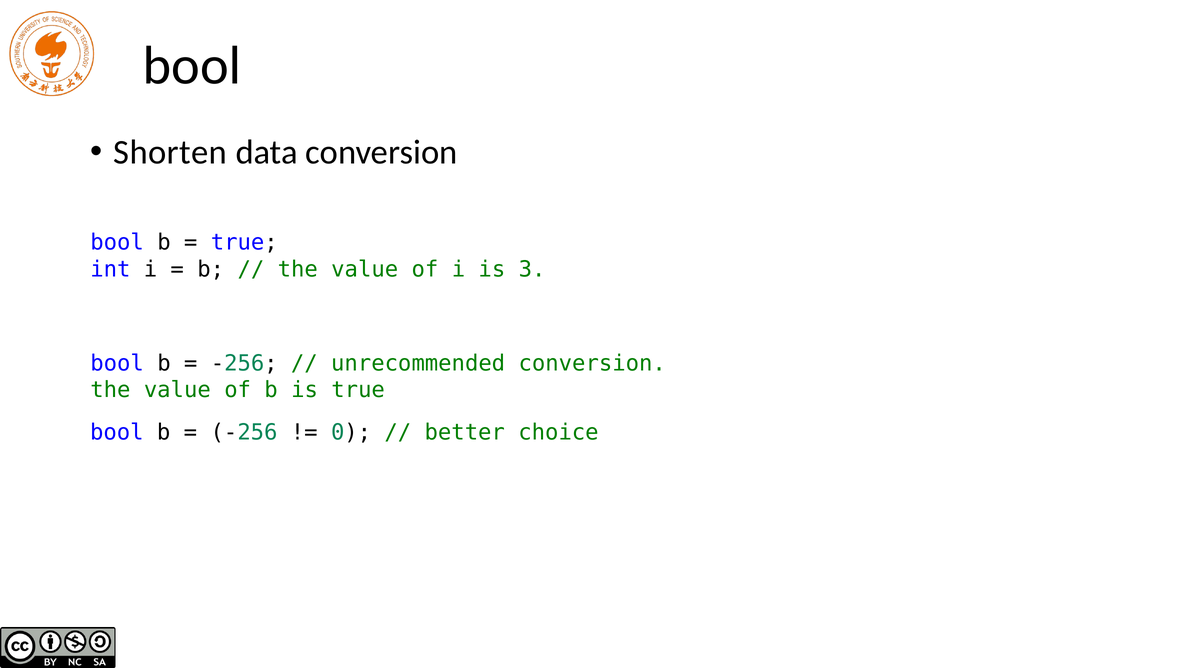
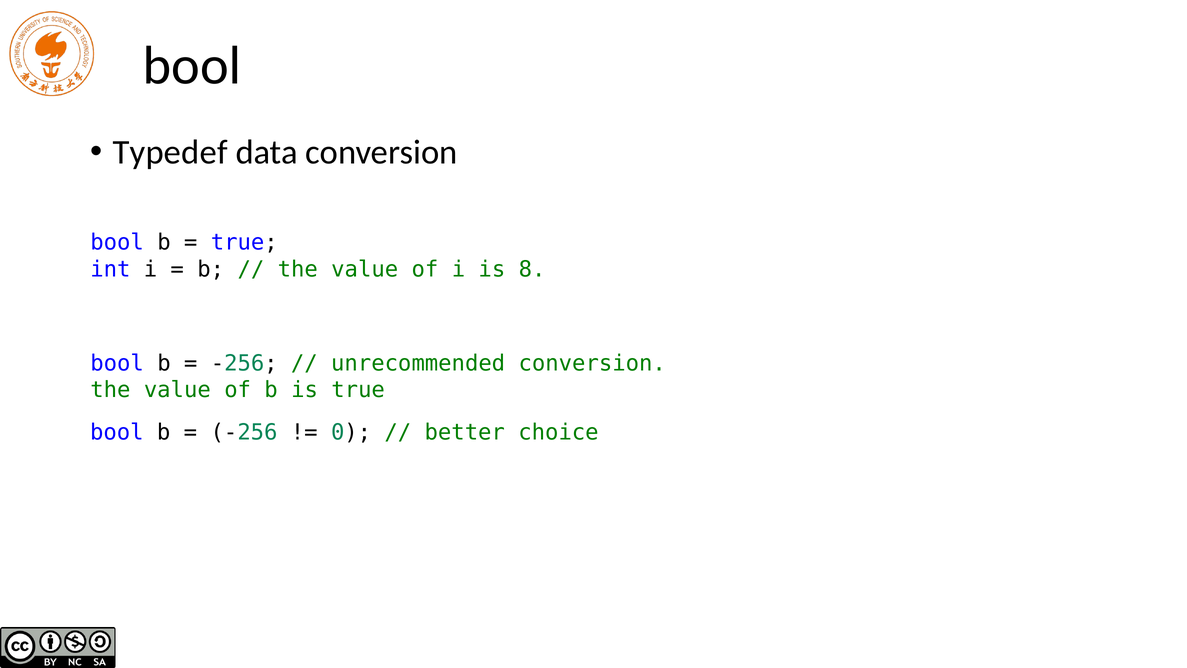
Shorten: Shorten -> Typedef (170, 152)
3: 3 -> 8 (532, 269)
